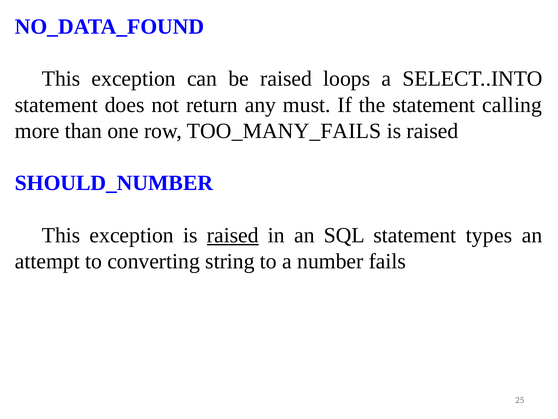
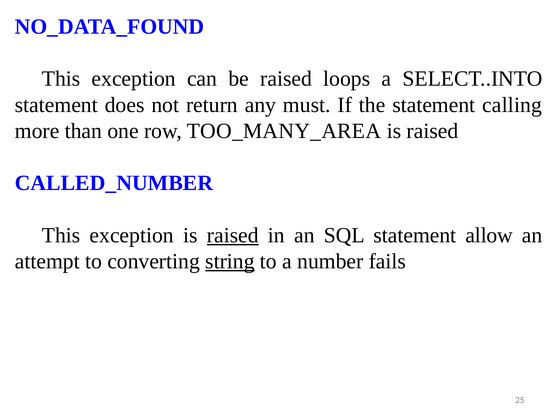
TOO_MANY_FAILS: TOO_MANY_FAILS -> TOO_MANY_AREA (284, 131)
SHOULD_NUMBER: SHOULD_NUMBER -> CALLED_NUMBER (114, 183)
types: types -> allow (489, 235)
string underline: none -> present (230, 261)
